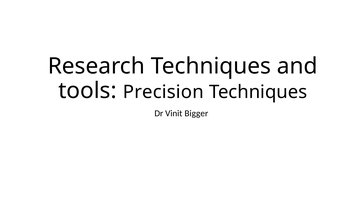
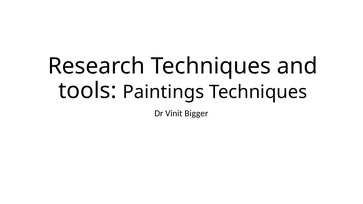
Precision: Precision -> Paintings (163, 92)
